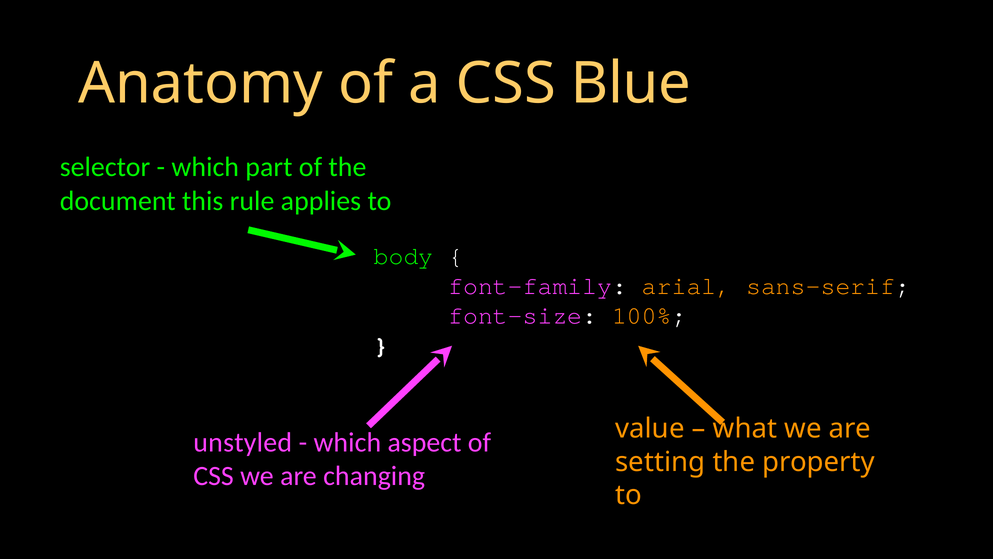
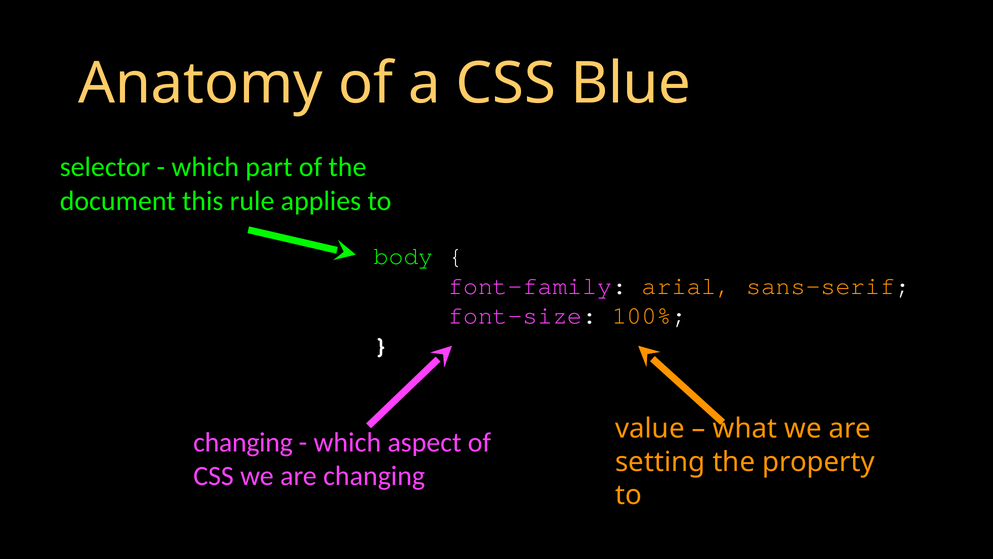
unstyled: unstyled -> changing (243, 442)
